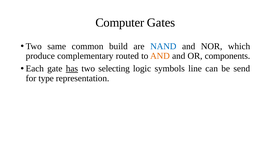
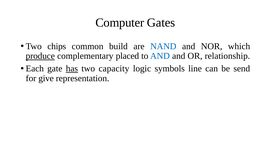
same: same -> chips (57, 46)
produce underline: none -> present (40, 56)
routed: routed -> placed (127, 56)
AND colour: orange -> blue (160, 56)
components: components -> relationship (227, 56)
selecting: selecting -> capacity (114, 69)
type: type -> give (46, 79)
